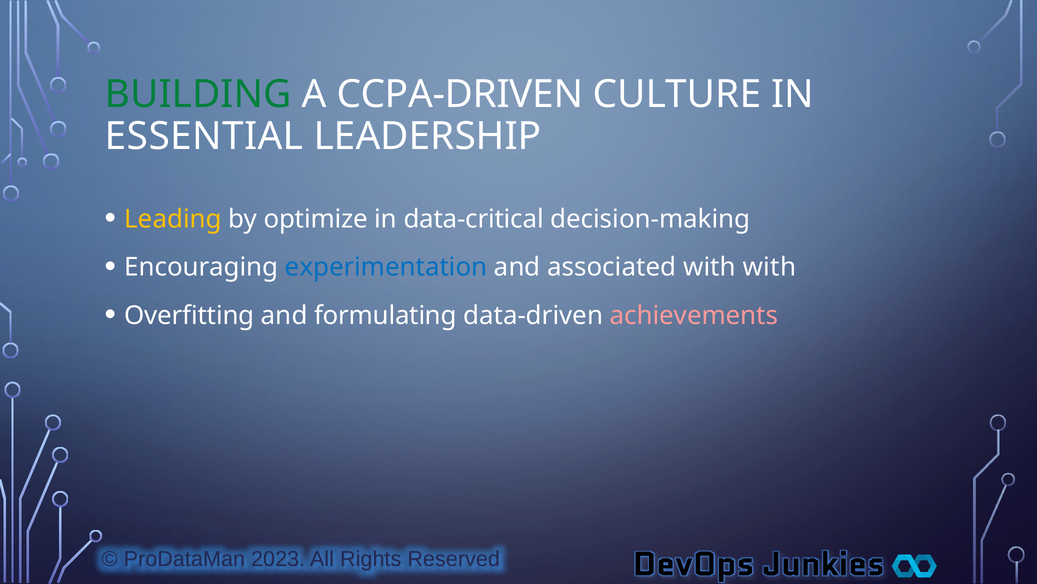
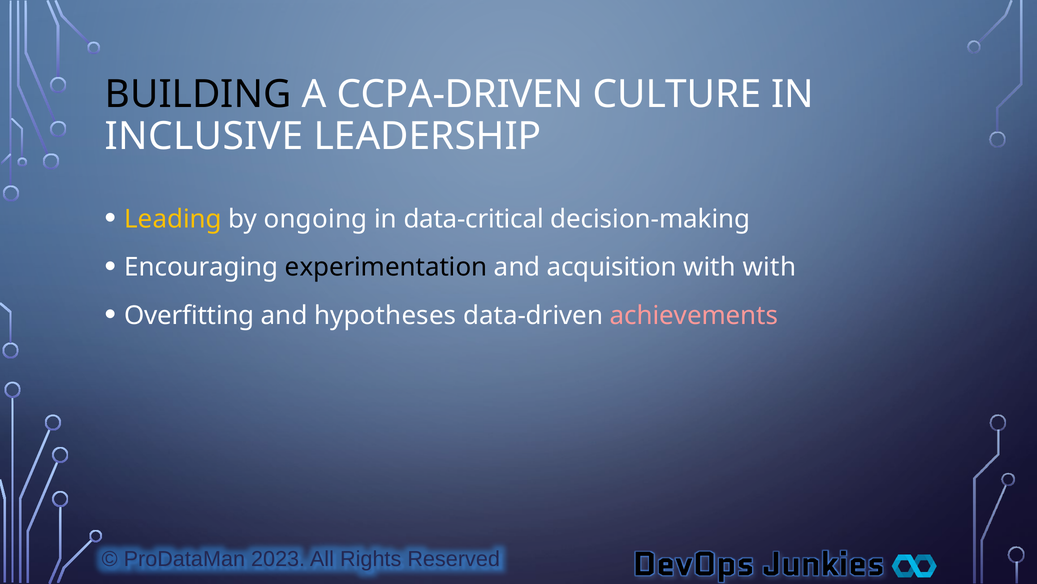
BUILDING colour: green -> black (198, 94)
ESSENTIAL: ESSENTIAL -> INCLUSIVE (204, 136)
optimize: optimize -> ongoing (316, 219)
experimentation colour: blue -> black (386, 267)
associated: associated -> acquisition (612, 267)
formulating: formulating -> hypotheses (385, 315)
